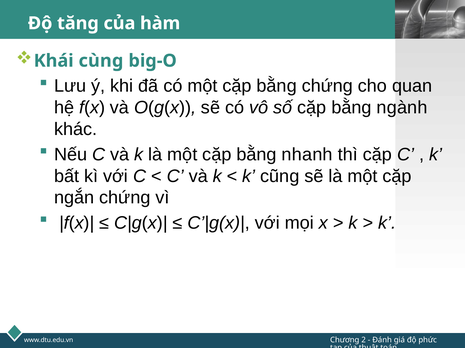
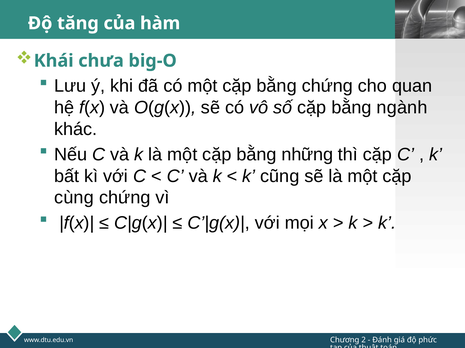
cùng: cùng -> chưa (101, 61)
nhanh: nhanh -> những (307, 155)
ngắn: ngắn -> cùng (74, 198)
